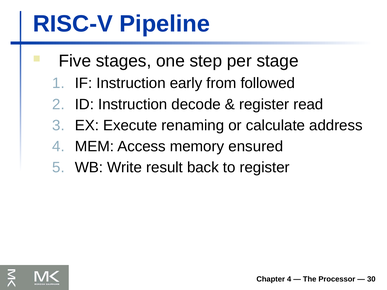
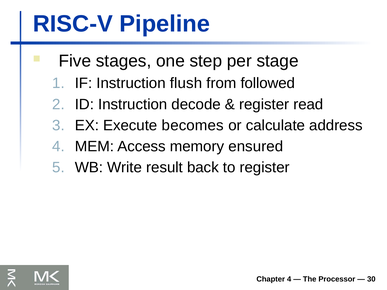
early: early -> flush (186, 83)
renaming: renaming -> becomes (193, 125)
